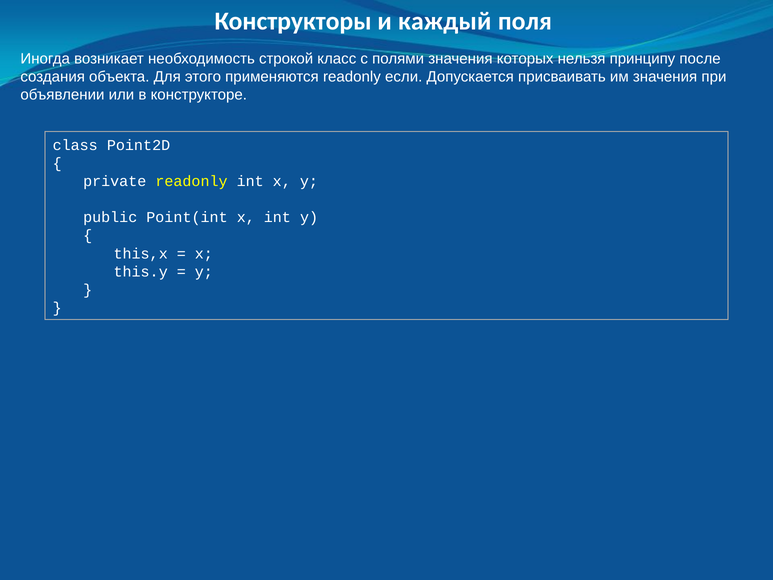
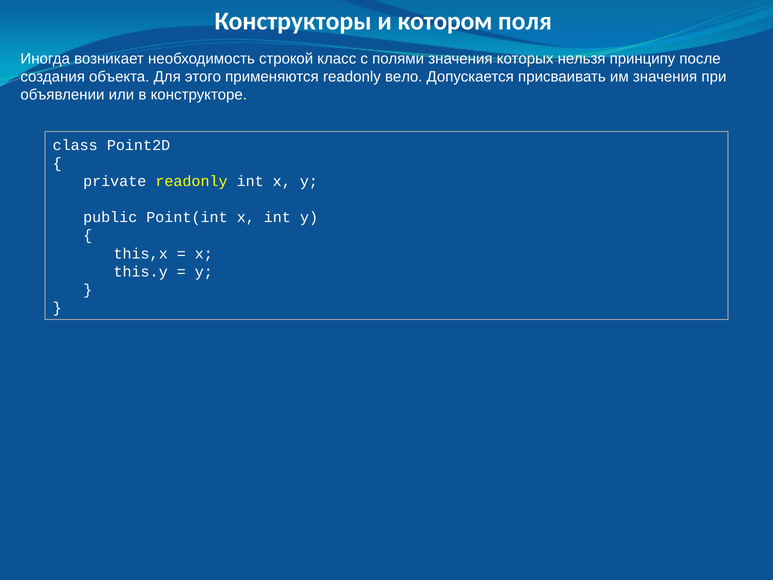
каждый: каждый -> котором (445, 21)
если: если -> вело (404, 77)
